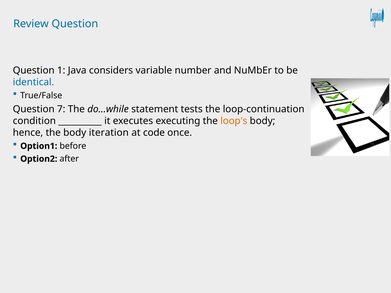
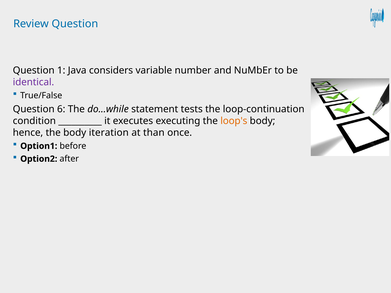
identical colour: blue -> purple (33, 82)
7: 7 -> 6 (61, 109)
code: code -> than (154, 133)
